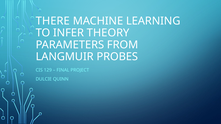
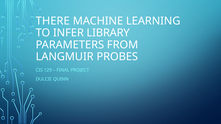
THEORY: THEORY -> LIBRARY (108, 33)
